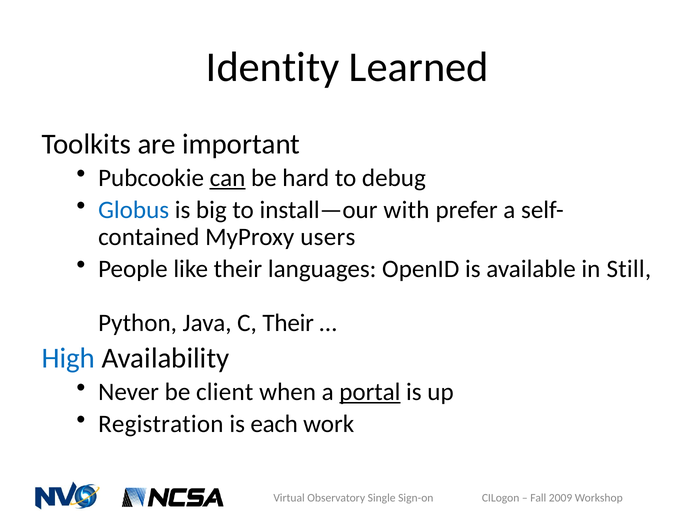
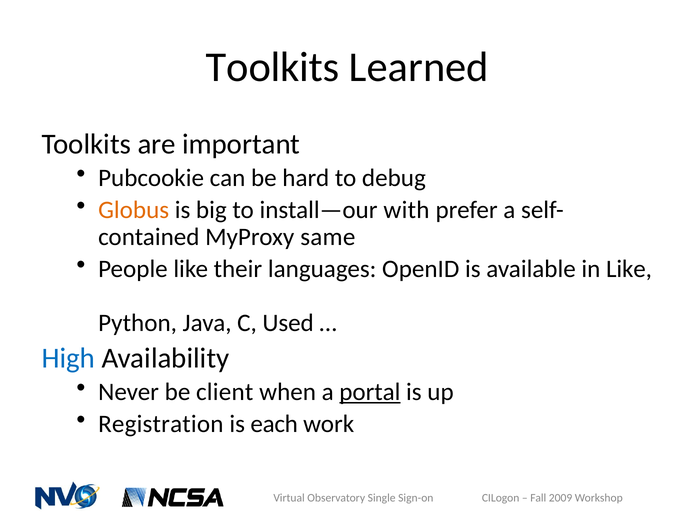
Identity: Identity -> Toolkits (273, 67)
can underline: present -> none (228, 178)
Globus colour: blue -> orange (134, 210)
users: users -> same (328, 237)
in Still: Still -> Like (629, 269)
C Their: Their -> Used (288, 323)
